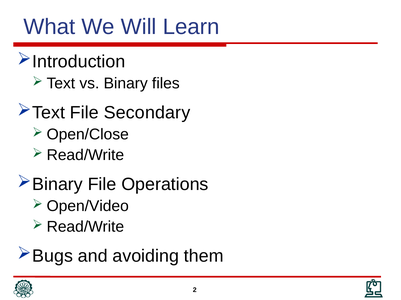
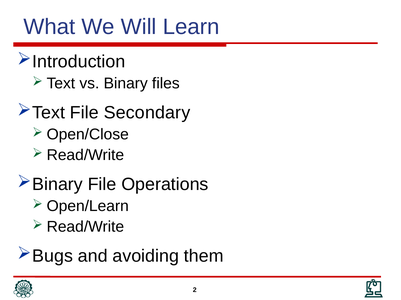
Open/Video: Open/Video -> Open/Learn (88, 207)
